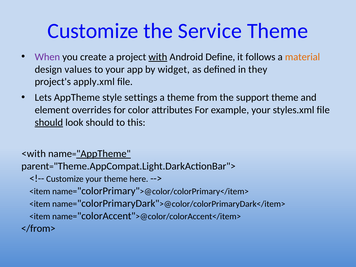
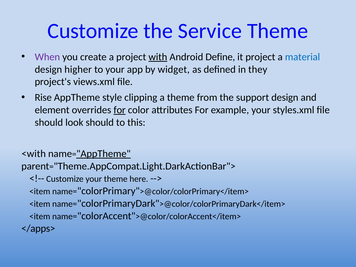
it follows: follows -> project (260, 57)
material colour: orange -> blue (303, 57)
values: values -> higher (78, 69)
apply.xml: apply.xml -> views.xml (94, 82)
Lets: Lets -> Rise (43, 97)
settings: settings -> clipping (141, 97)
support theme: theme -> design (285, 97)
for underline: none -> present (120, 110)
should underline: present -> none (49, 122)
</from>: </from> -> </apps> (38, 228)
